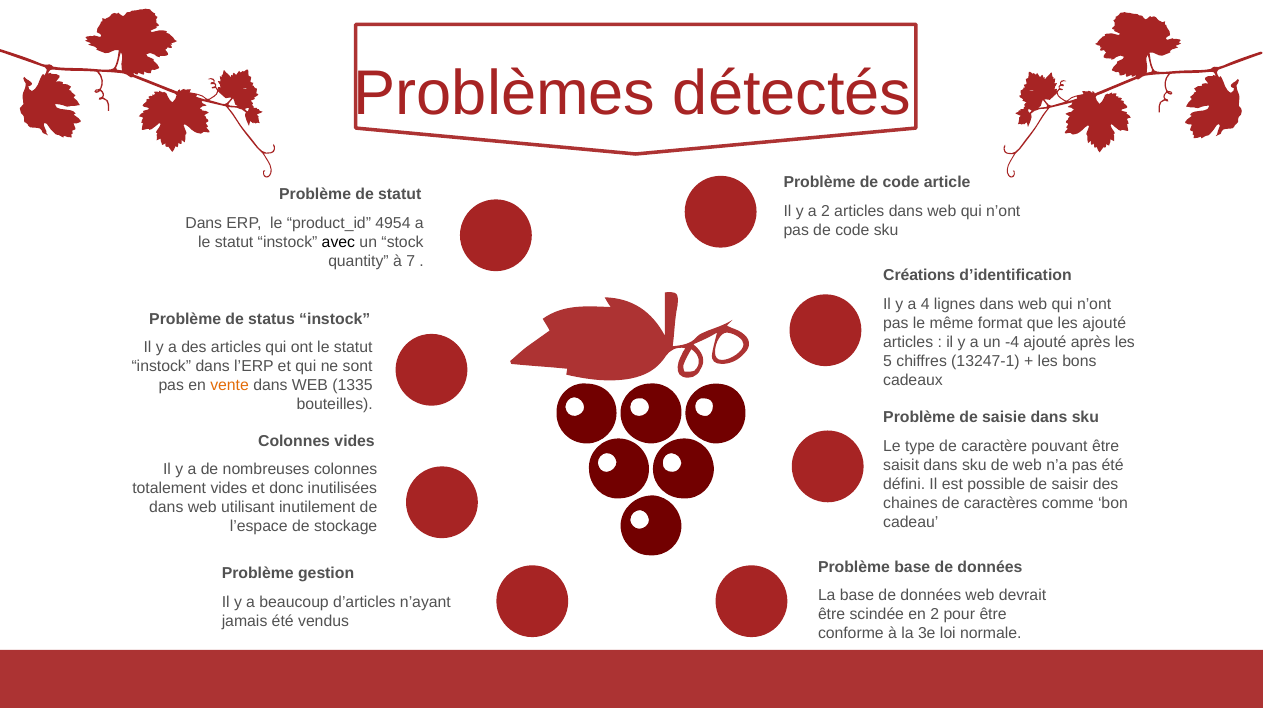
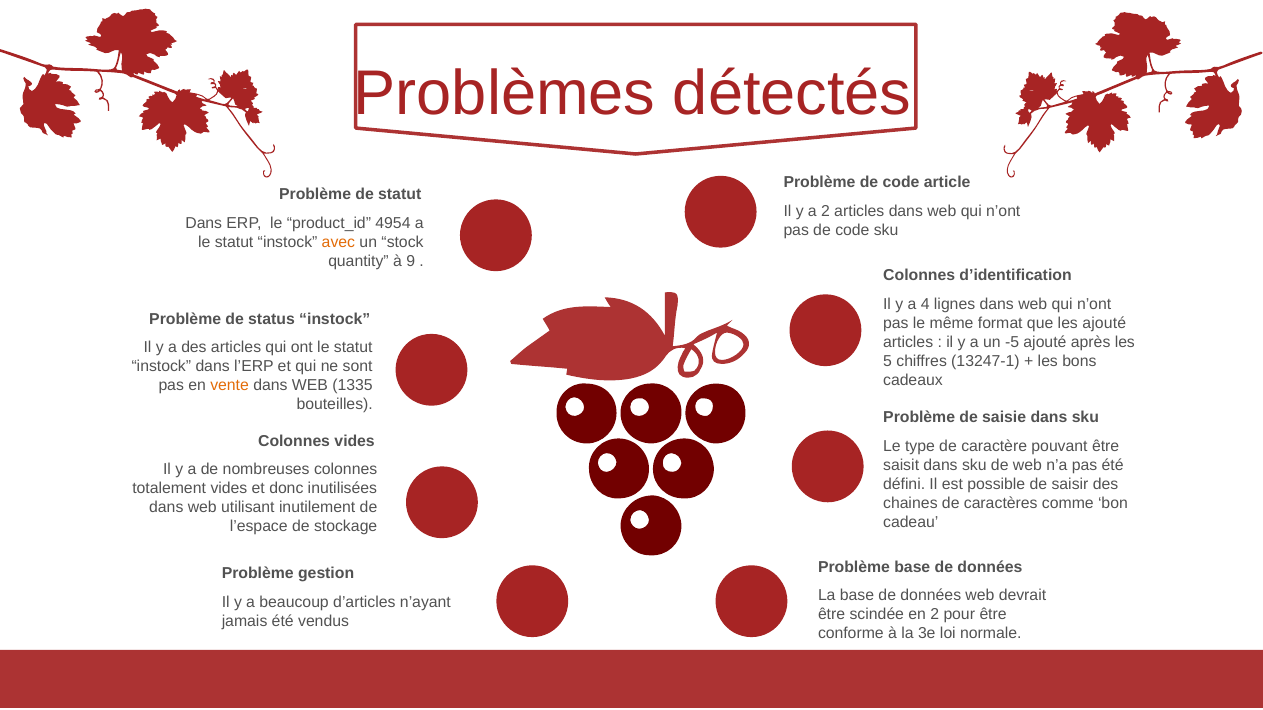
avec colour: black -> orange (338, 243)
7: 7 -> 9 (411, 262)
Créations: Créations -> Colonnes (919, 276)
-4: -4 -> -5 (1012, 342)
